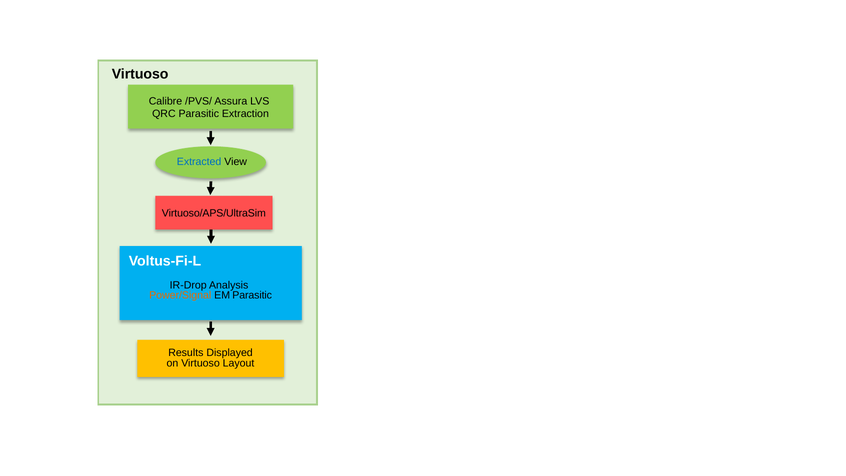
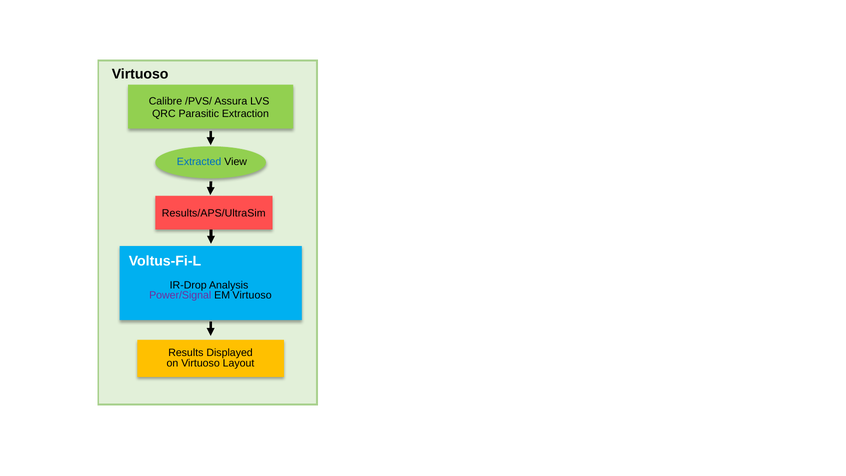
Virtuoso/APS/UltraSim: Virtuoso/APS/UltraSim -> Results/APS/UltraSim (214, 213)
Power/Signal colour: orange -> purple (180, 295)
EM Parasitic: Parasitic -> Virtuoso (252, 295)
